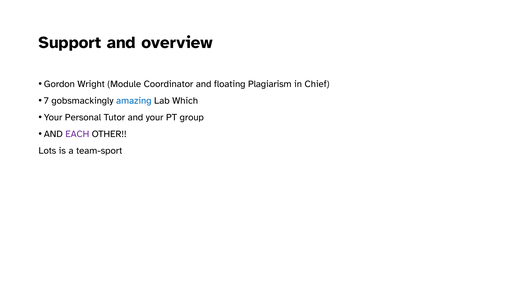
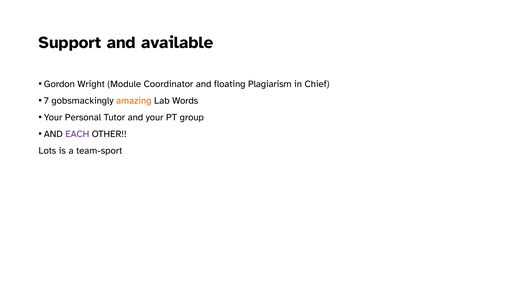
overview: overview -> available (177, 43)
amazing colour: blue -> orange (134, 101)
Which: Which -> Words (185, 101)
